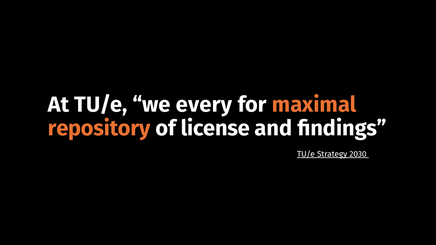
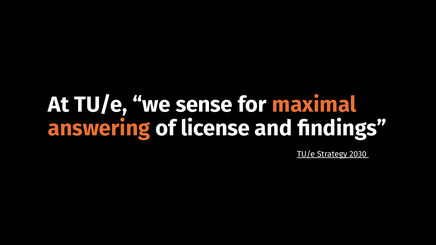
every: every -> sense (204, 105)
repository: repository -> answering (99, 128)
